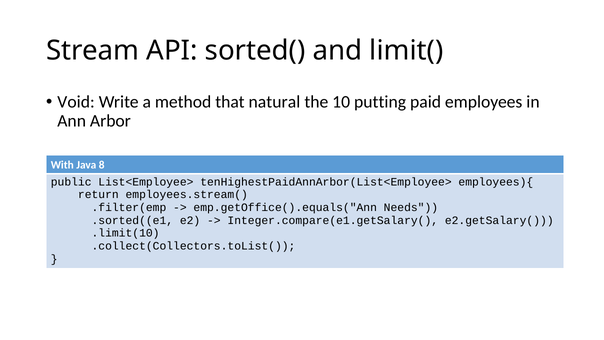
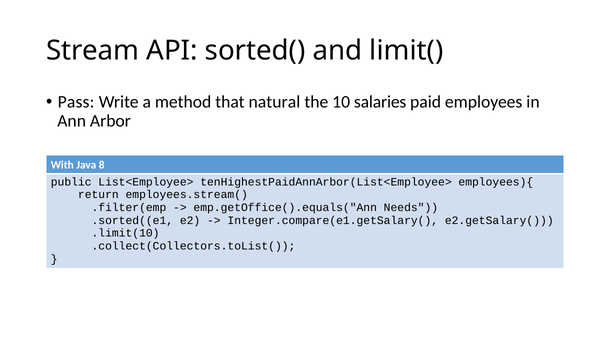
Void: Void -> Pass (76, 102)
putting: putting -> salaries (380, 102)
